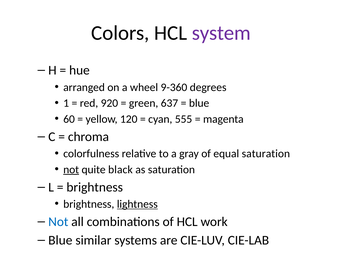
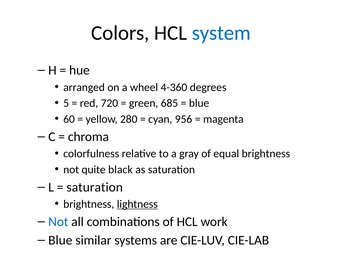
system colour: purple -> blue (221, 33)
9-360: 9-360 -> 4-360 (174, 87)
1: 1 -> 5 (66, 103)
920: 920 -> 720 (109, 103)
637: 637 -> 685 (169, 103)
120: 120 -> 280 (129, 119)
555: 555 -> 956 (184, 119)
equal saturation: saturation -> brightness (266, 154)
not underline: present -> none (71, 170)
brightness: brightness -> saturation (95, 188)
